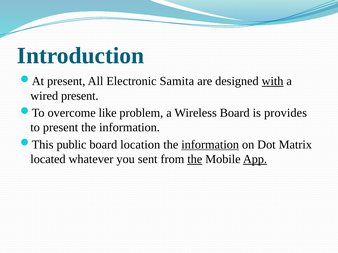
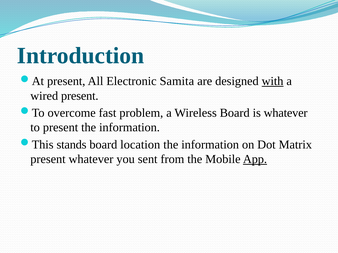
like: like -> fast (108, 113)
is provides: provides -> whatever (286, 113)
public: public -> stands (72, 145)
information underline: present -> none (210, 145)
located: located -> present (48, 159)
the underline: present -> none (195, 159)
